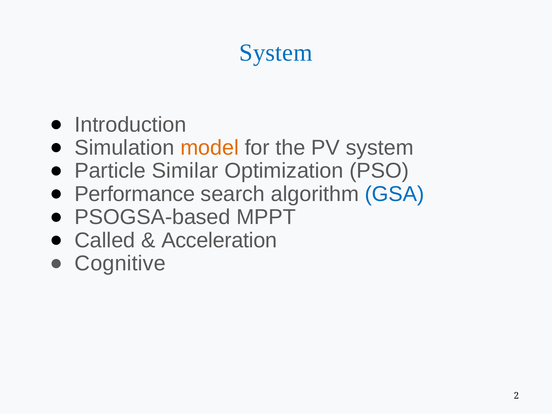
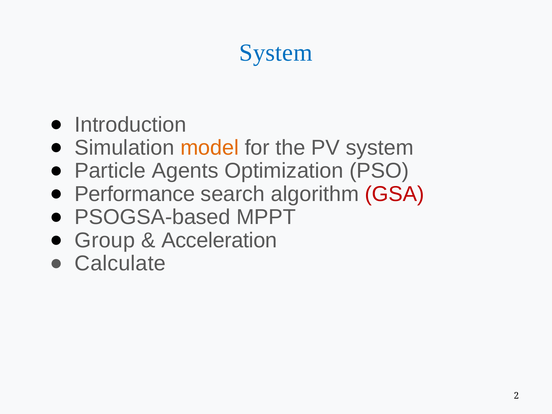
Similar: Similar -> Agents (185, 171)
GSA colour: blue -> red (395, 194)
Called: Called -> Group (105, 240)
Cognitive: Cognitive -> Calculate (120, 263)
